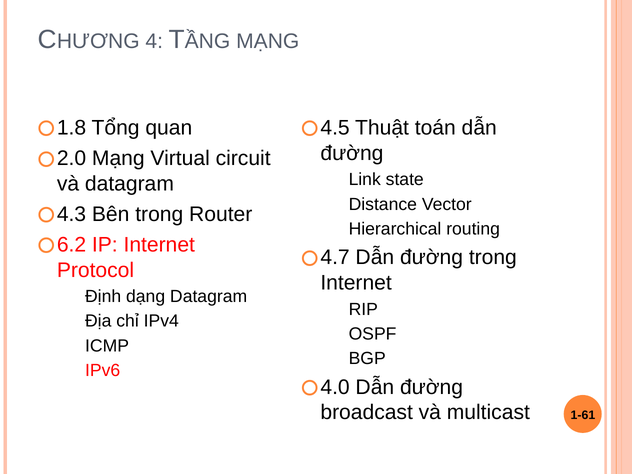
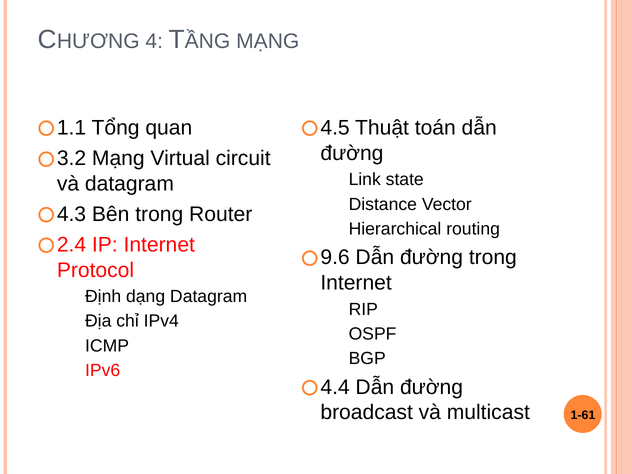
1.8: 1.8 -> 1.1 (71, 128)
2.0: 2.0 -> 3.2 (71, 158)
6.2: 6.2 -> 2.4 (71, 245)
4.7: 4.7 -> 9.6 (335, 258)
4.0: 4.0 -> 4.4 (335, 387)
